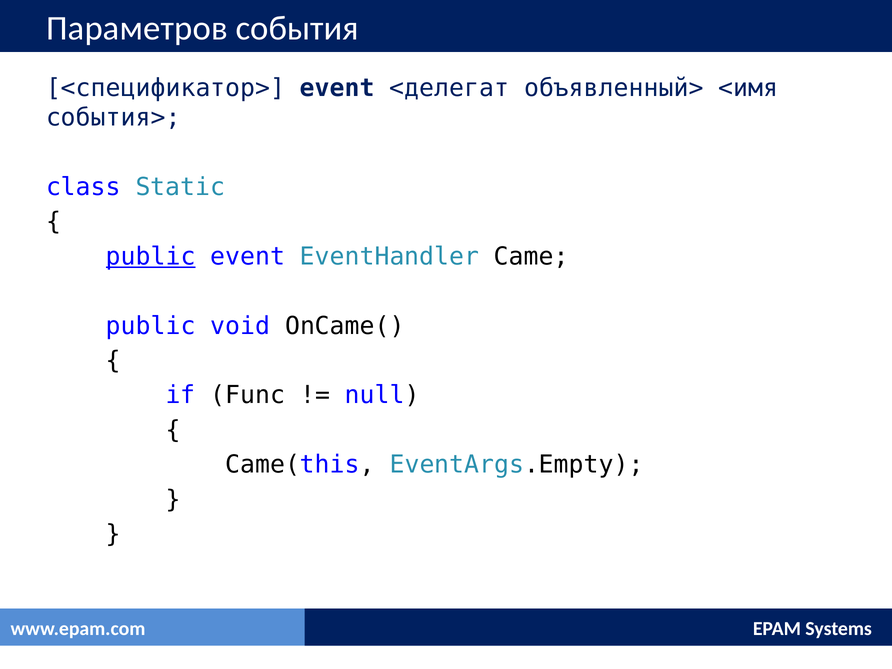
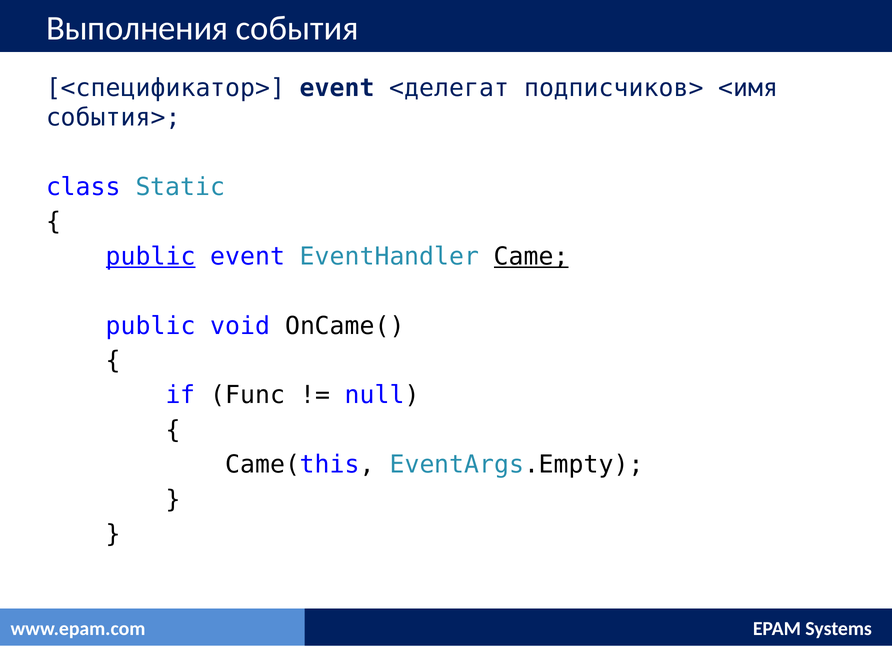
Параметров: Параметров -> Выполнения (137, 28)
объявленный>: объявленный> -> подписчиков> (614, 88)
Came underline: none -> present (531, 257)
